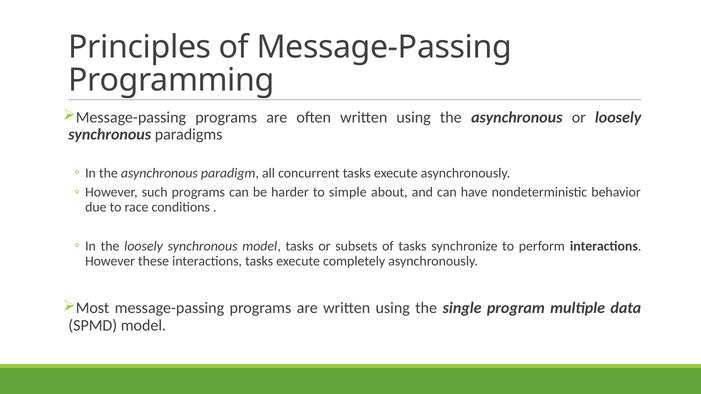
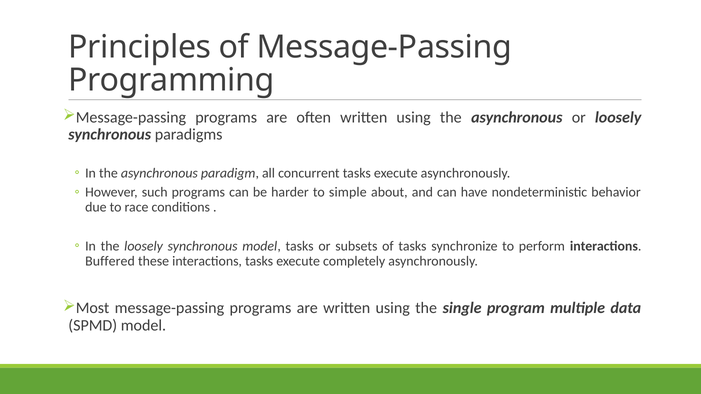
However: However -> Buffered (110, 261)
